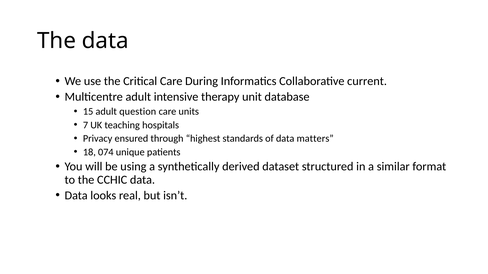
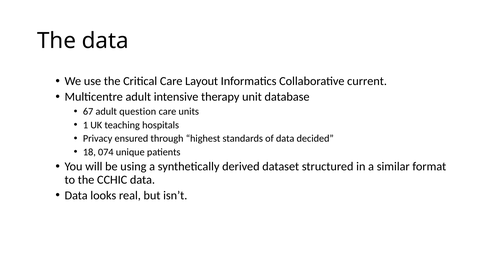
During: During -> Layout (202, 81)
15: 15 -> 67 (88, 112)
7: 7 -> 1 (86, 125)
matters: matters -> decided (315, 139)
